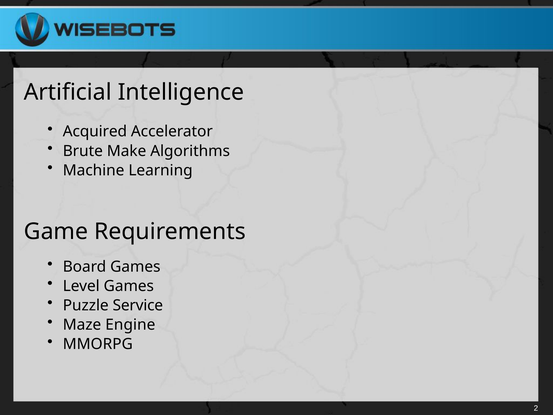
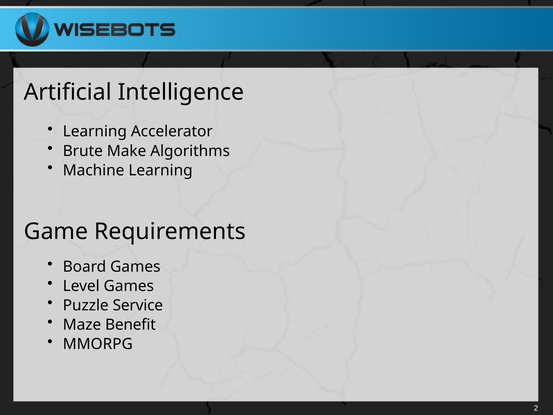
Acquired: Acquired -> Learning (95, 132)
Engine: Engine -> Benefit (130, 325)
